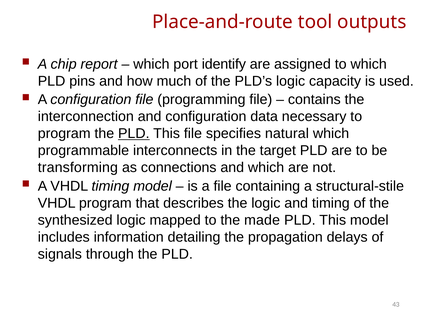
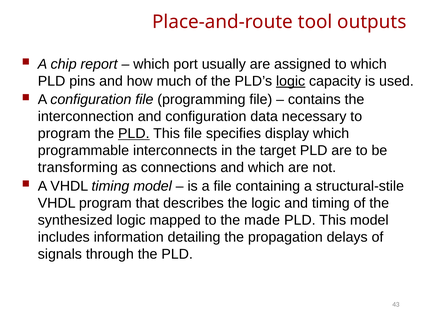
identify: identify -> usually (224, 64)
logic underline: none -> present (291, 81)
natural: natural -> display (287, 133)
